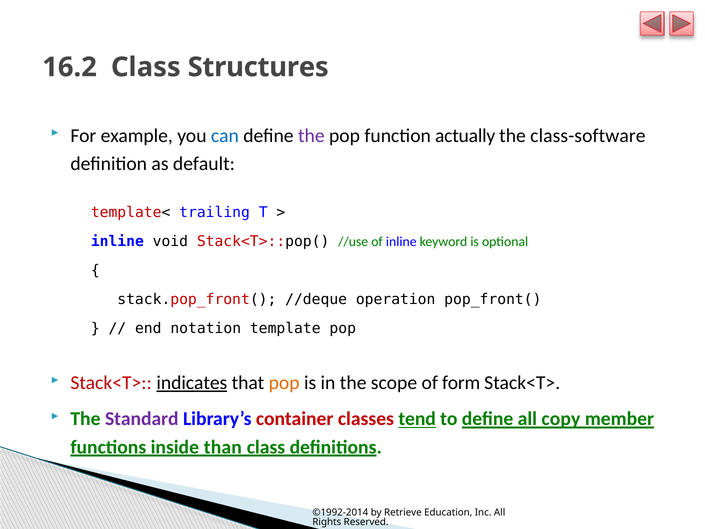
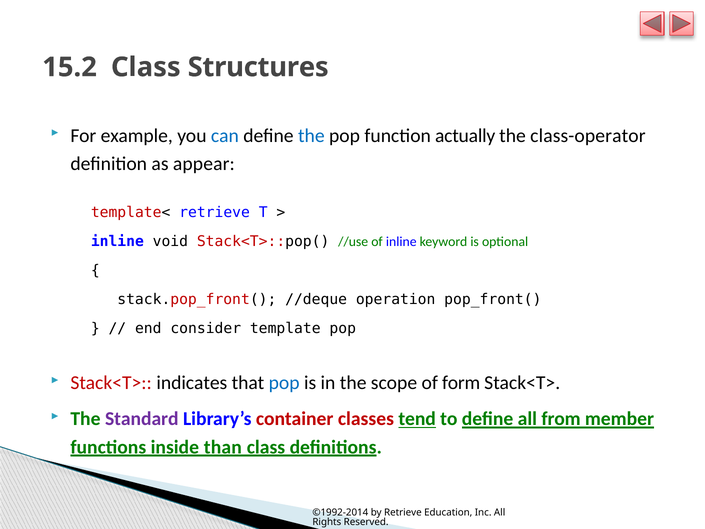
16.2: 16.2 -> 15.2 (70, 67)
the colour: purple -> blue (311, 136)
class-software: class-software -> class-operator (588, 136)
default: default -> appear (204, 164)
template< trailing: trailing -> retrieve (215, 212)
notation: notation -> consider (206, 328)
indicates underline: present -> none (192, 383)
pop colour: orange -> blue (284, 383)
copy: copy -> from (561, 419)
